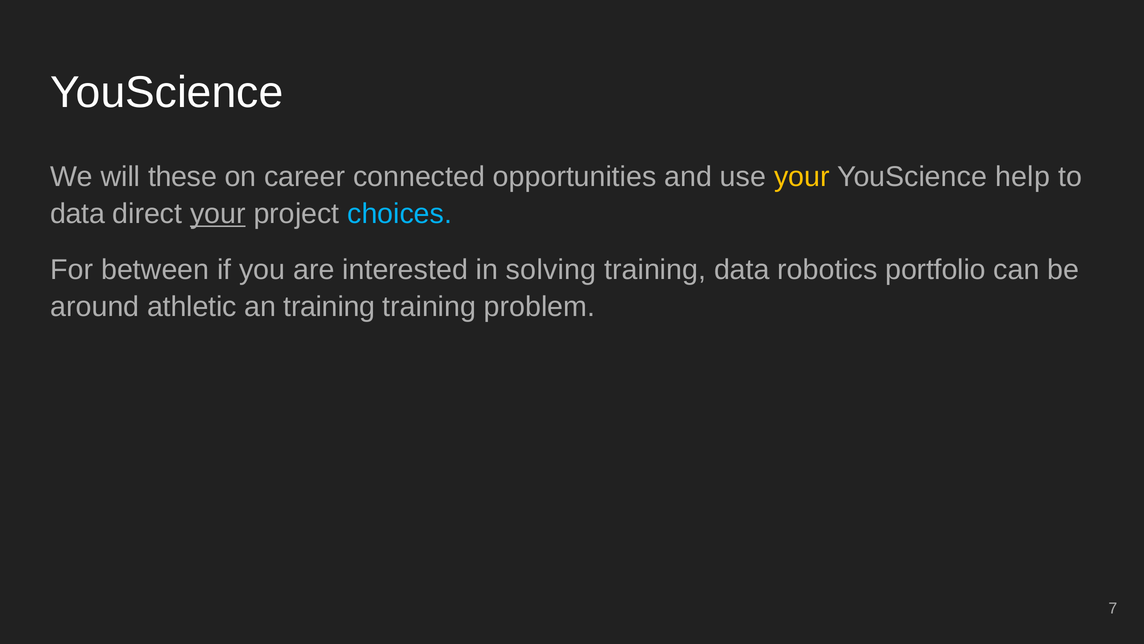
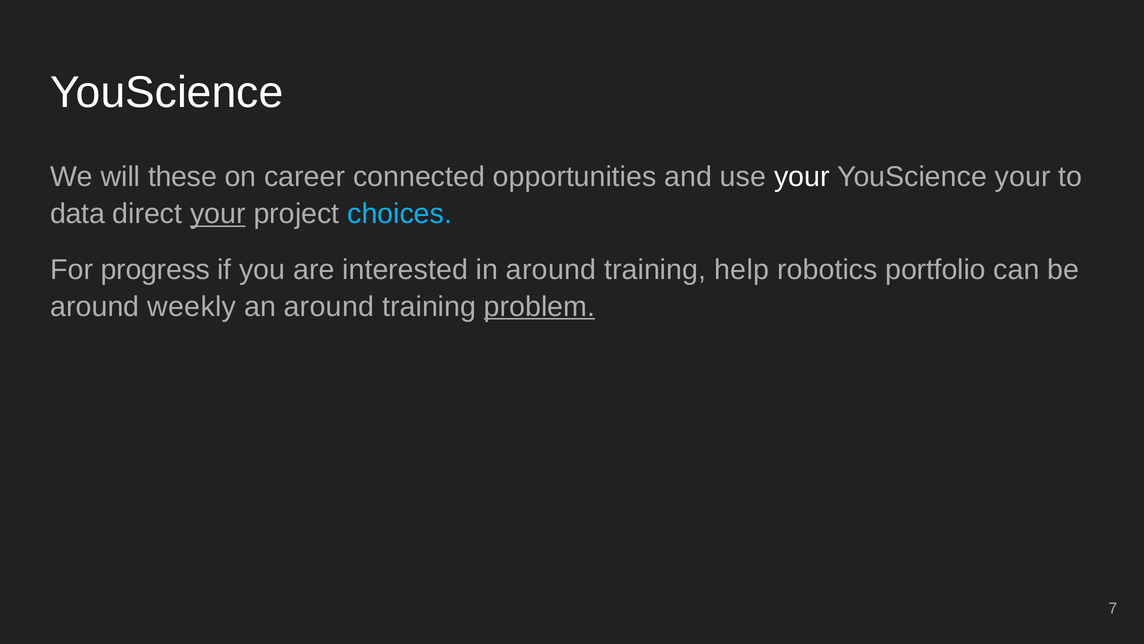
your colour: yellow -> white (802, 177)
YouScience help: help -> your (1023, 177)
between: between -> progress (155, 270)
in solving: solving -> around (551, 270)
training data: data -> help (742, 270)
athletic: athletic -> weekly (192, 306)
an training: training -> around (329, 306)
problem underline: none -> present (540, 306)
